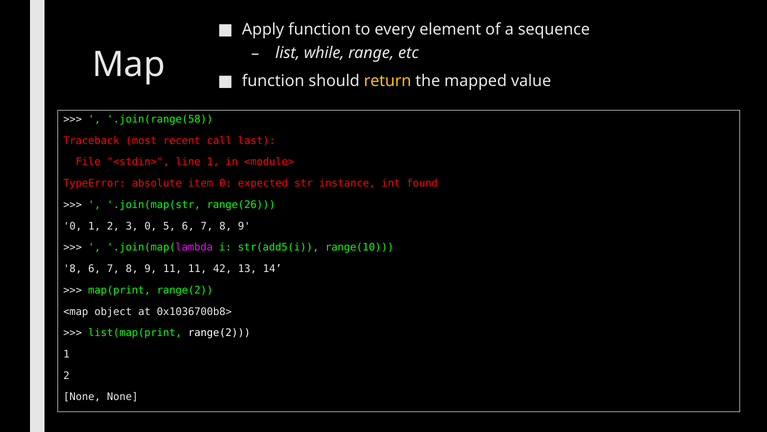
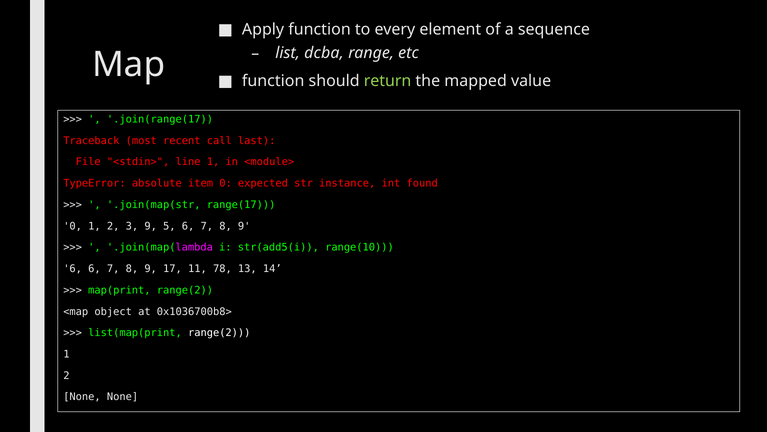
while: while -> dcba (324, 53)
return colour: yellow -> light green (388, 81)
.join(range(58: .join(range(58 -> .join(range(17 (160, 119)
range(26: range(26 -> range(17 (241, 204)
3 0: 0 -> 9 (151, 226)
8: 8 -> 6 (73, 268)
9 11: 11 -> 17 (172, 268)
42: 42 -> 78 (222, 268)
